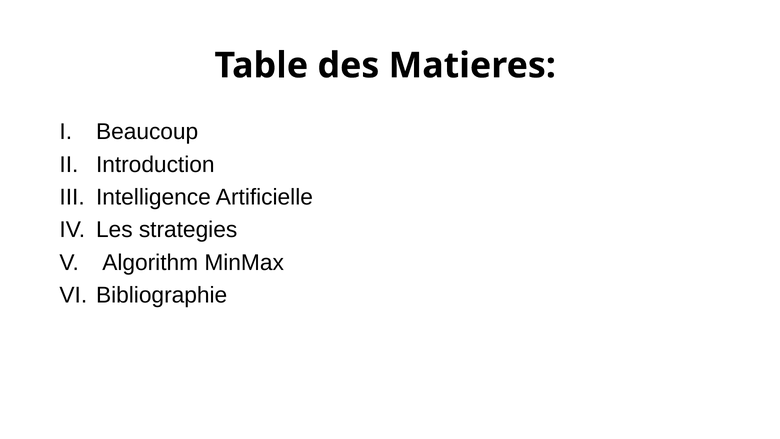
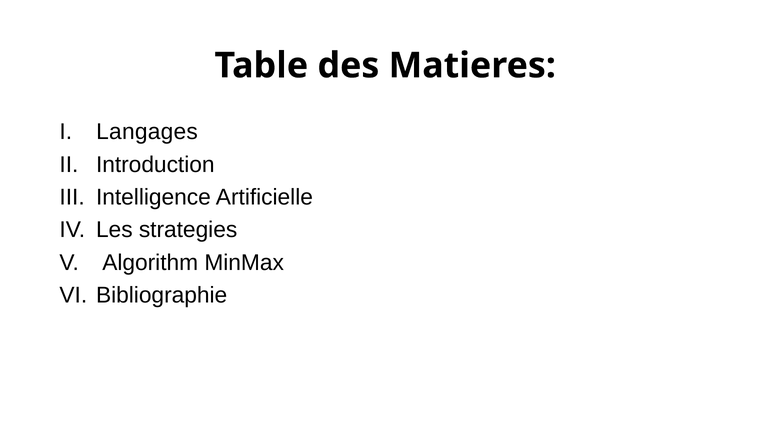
Beaucoup: Beaucoup -> Langages (147, 132)
